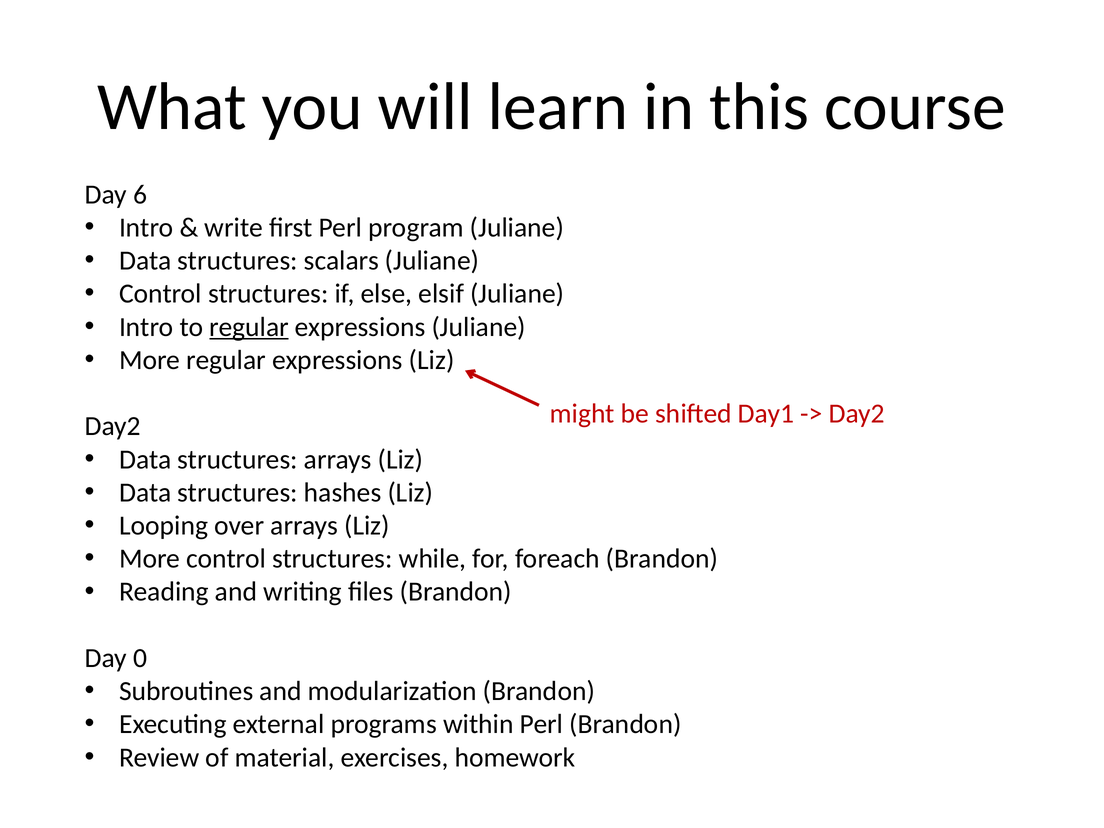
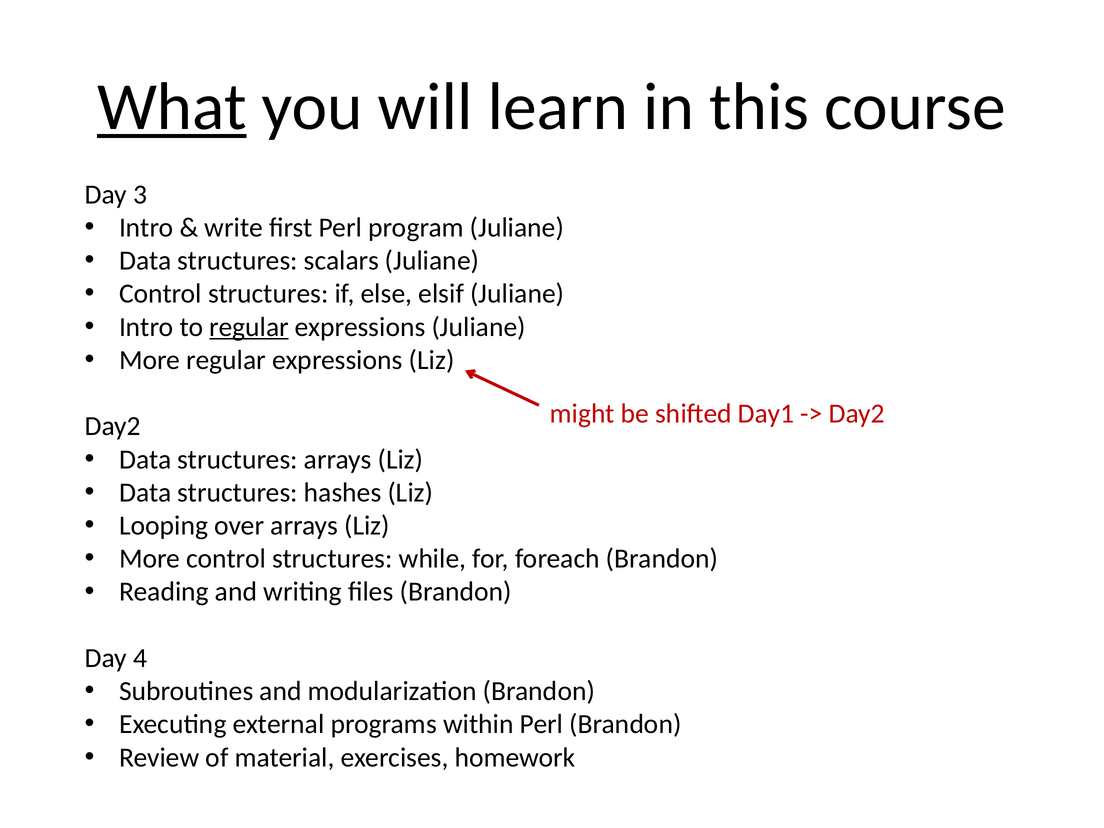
What underline: none -> present (172, 107)
6: 6 -> 3 (140, 194)
0: 0 -> 4 (140, 658)
